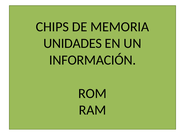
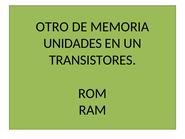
CHIPS: CHIPS -> OTRO (52, 27)
INFORMACIÓN: INFORMACIÓN -> TRANSISTORES (92, 60)
